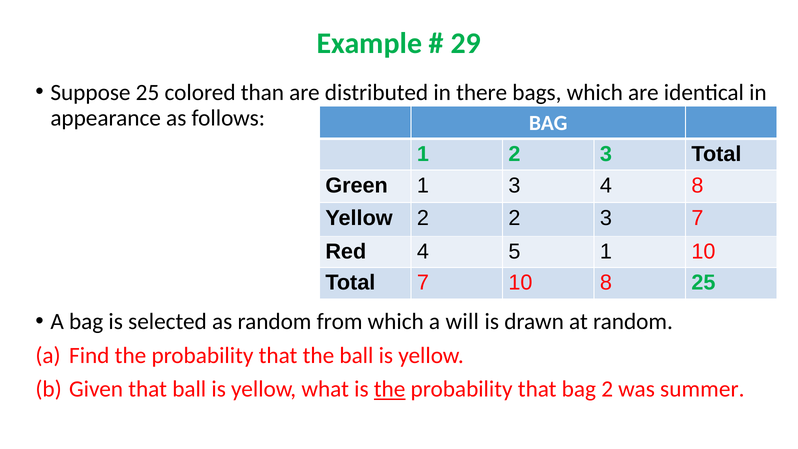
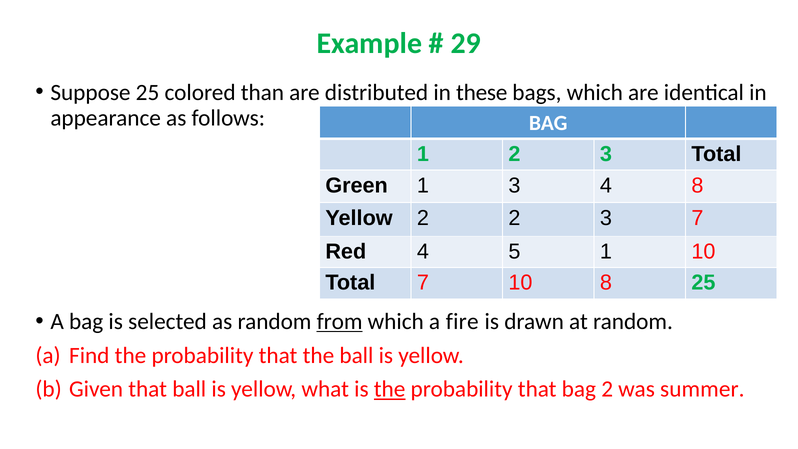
there: there -> these (482, 92)
from underline: none -> present (340, 321)
will: will -> fire (462, 321)
